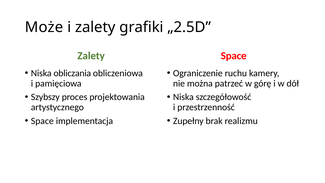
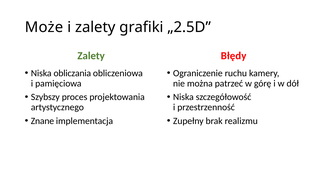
Space: Space -> Błędy (234, 56)
Space: Space -> Znane (42, 121)
